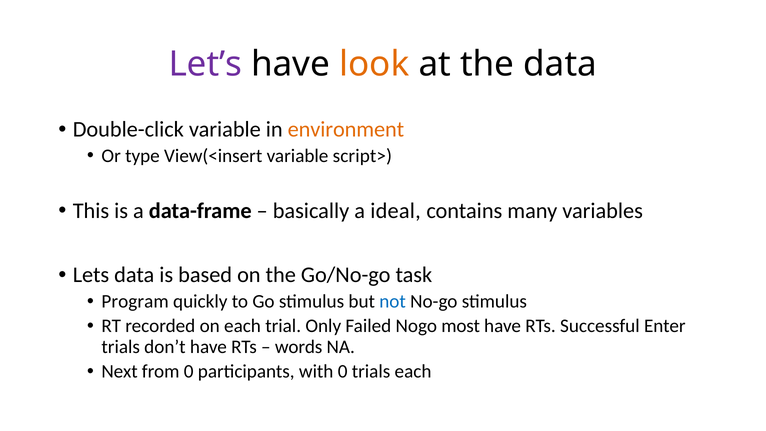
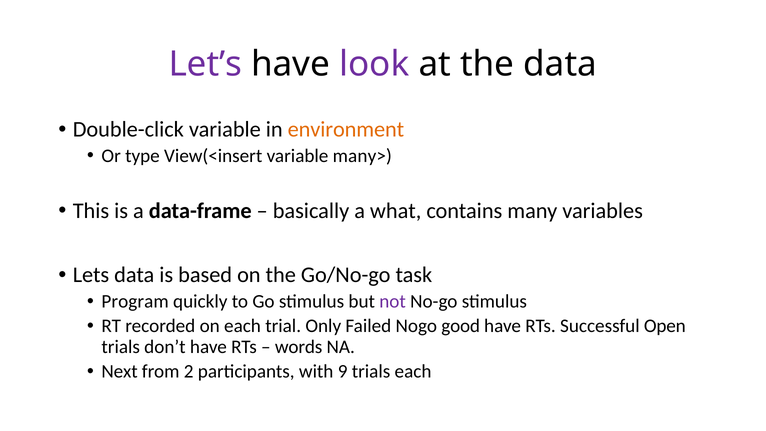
look colour: orange -> purple (374, 64)
script>: script> -> many> (362, 156)
ideal: ideal -> what (396, 211)
not colour: blue -> purple (393, 301)
most: most -> good (461, 326)
Enter: Enter -> Open (665, 326)
from 0: 0 -> 2 (189, 371)
with 0: 0 -> 9 (343, 371)
